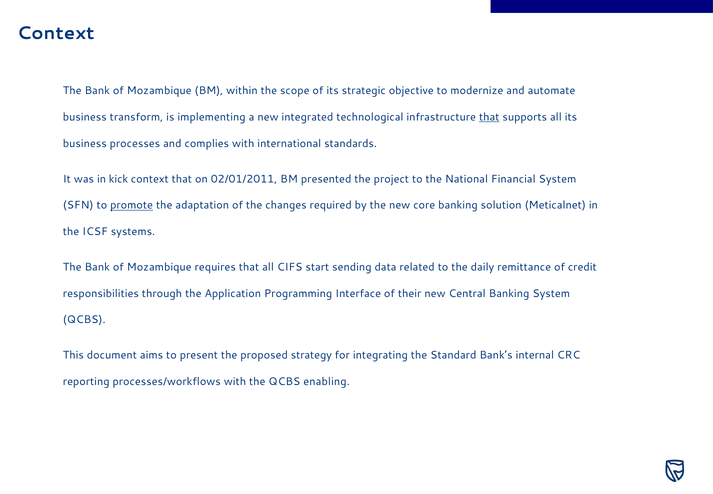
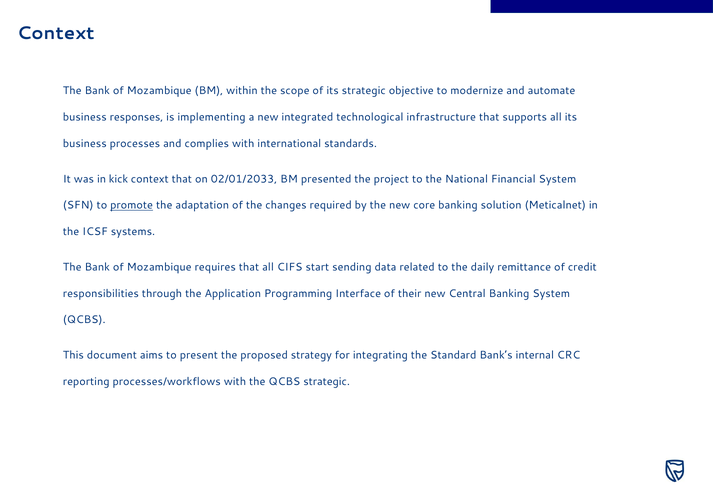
transform: transform -> responses (137, 117)
that underline: present -> none (489, 117)
02/01/2011: 02/01/2011 -> 02/01/2033 (244, 179)
QCBS enabling: enabling -> strategic (327, 381)
